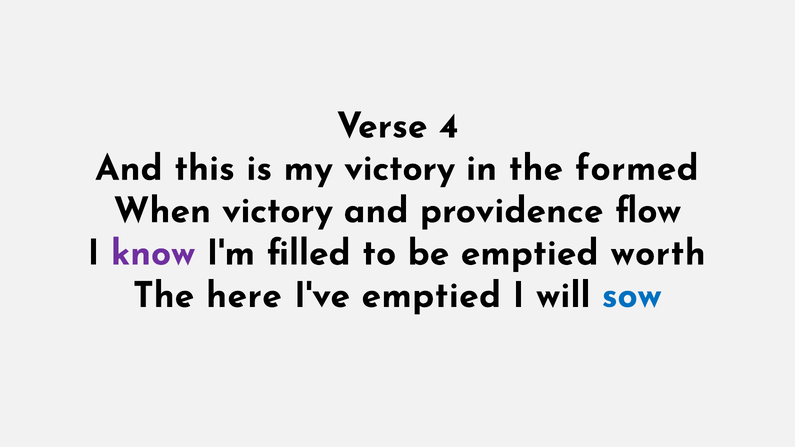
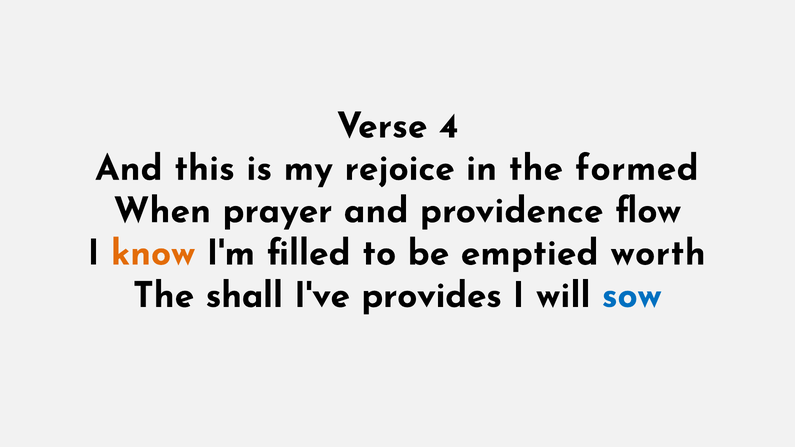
my victory: victory -> rejoice (400, 168)
When victory: victory -> prayer (278, 211)
know colour: purple -> orange (153, 253)
here: here -> shall (244, 295)
I've emptied: emptied -> provides (432, 295)
